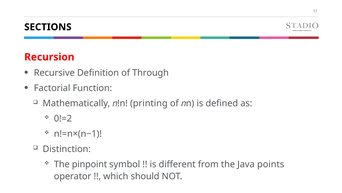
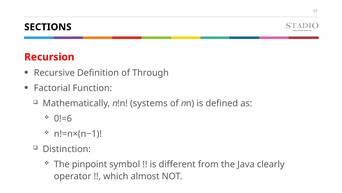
printing: printing -> systems (149, 103)
0!=2: 0!=2 -> 0!=6 (63, 118)
points: points -> clearly (271, 164)
should: should -> almost (145, 176)
